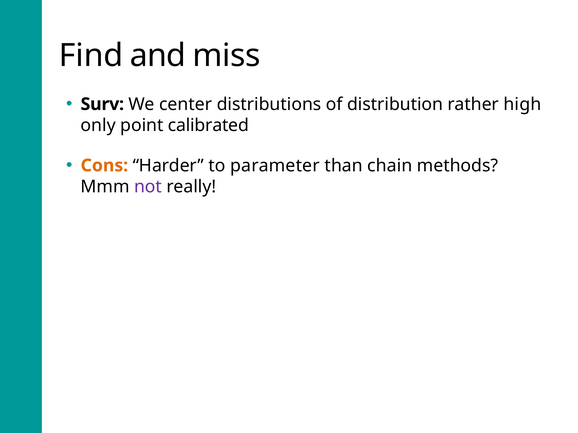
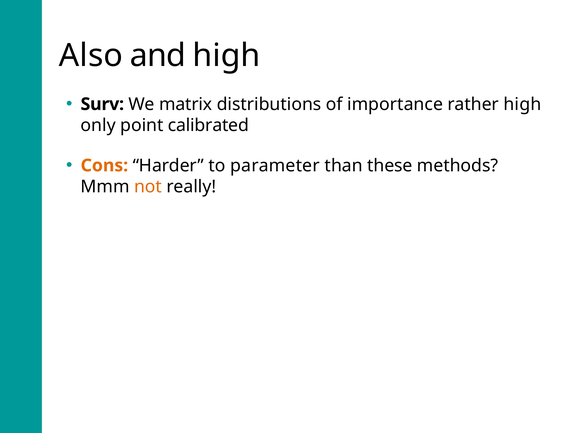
Find: Find -> Also (91, 56)
and miss: miss -> high (226, 56)
center: center -> matrix (186, 104)
distribution: distribution -> importance (395, 104)
chain: chain -> these (390, 166)
not colour: purple -> orange (148, 187)
